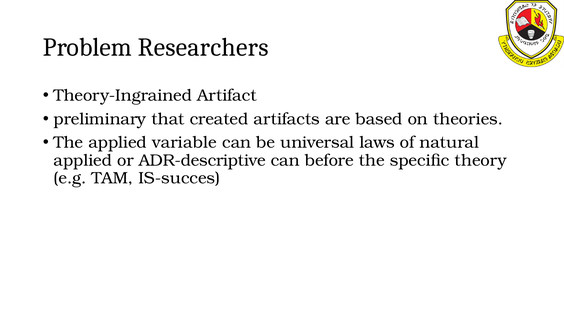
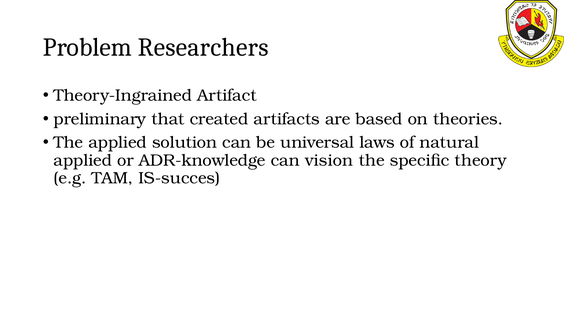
variable: variable -> solution (185, 143)
ADR-descriptive: ADR-descriptive -> ADR-knowledge (202, 160)
before: before -> vision (329, 160)
